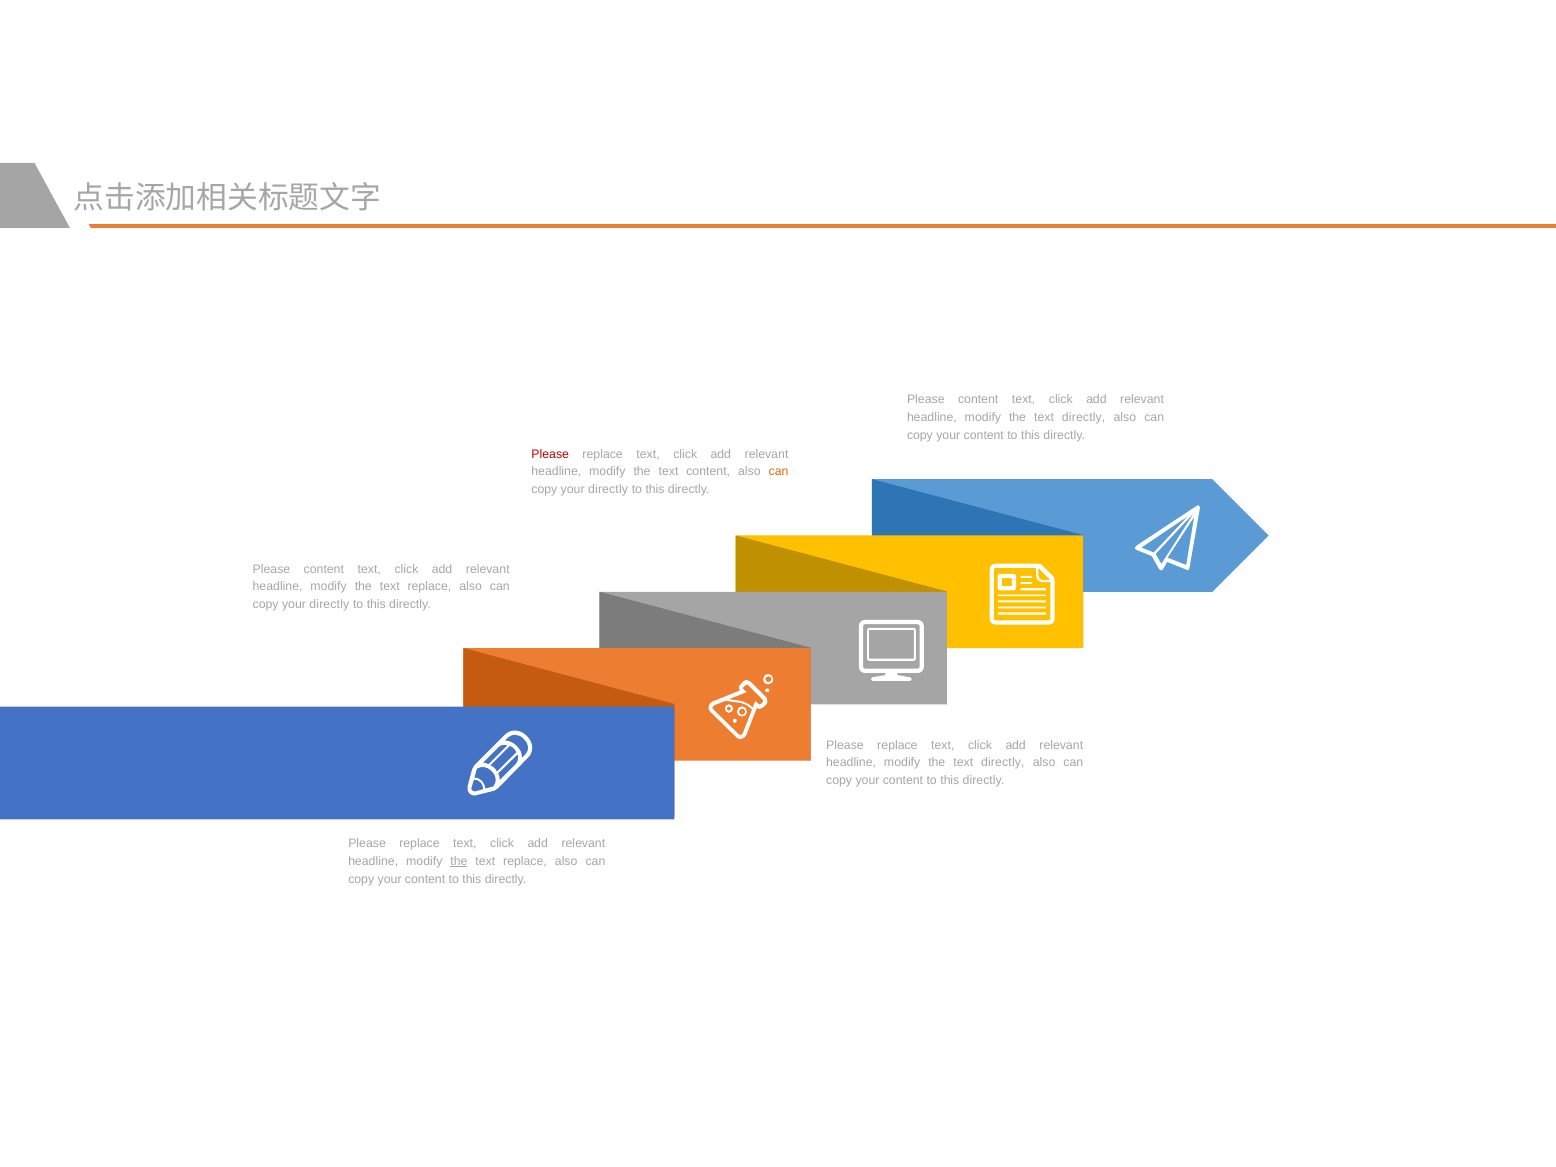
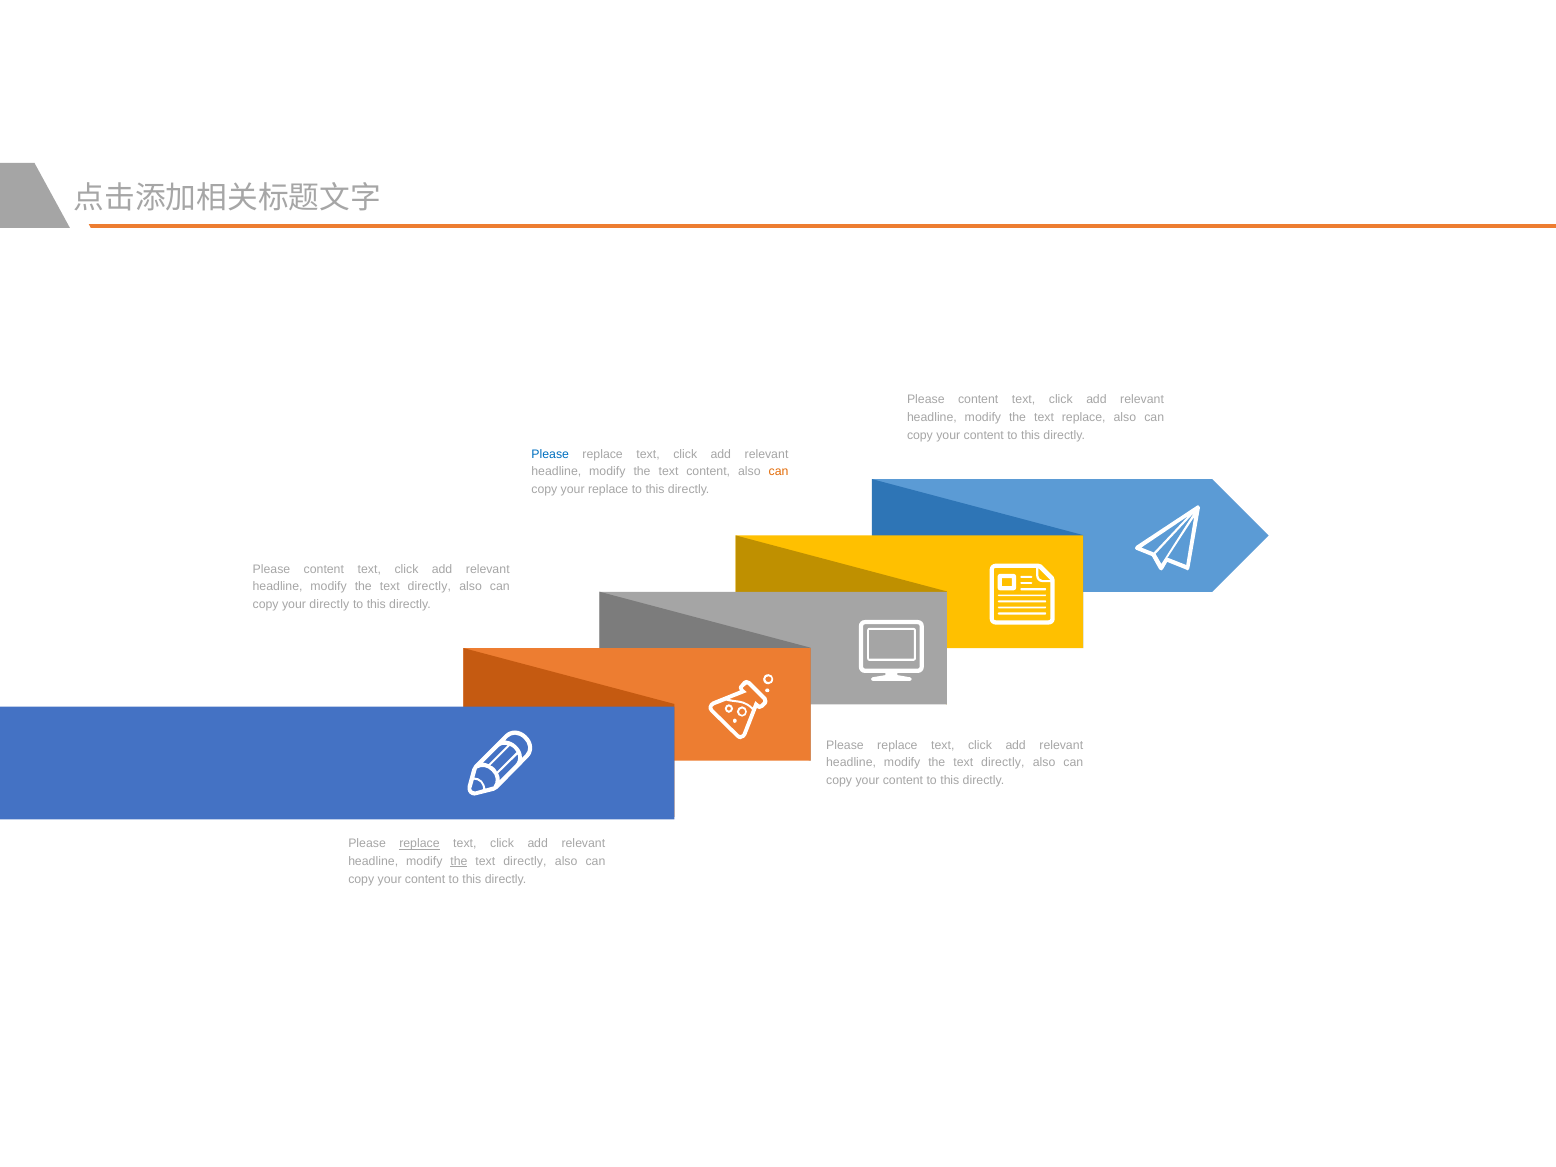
directly: directly -> replace (1084, 417)
Please colour: red -> blue (550, 454)
directly: directly -> replace (608, 489)
replace: replace -> directly (429, 587)
replace underline: none -> present (419, 844)
replace: replace -> directly (525, 861)
